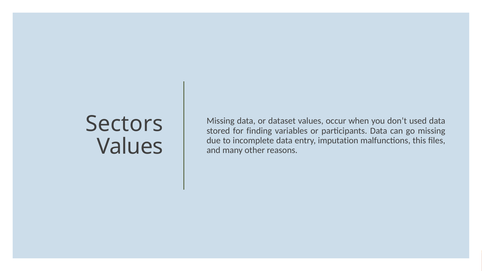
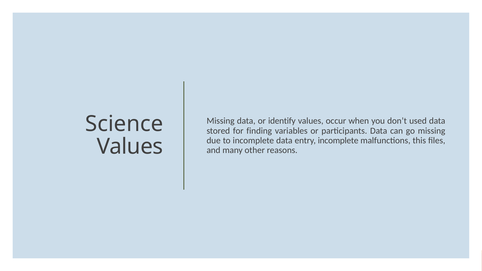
dataset: dataset -> identify (282, 121)
Sectors: Sectors -> Science (124, 124)
entry imputation: imputation -> incomplete (338, 141)
